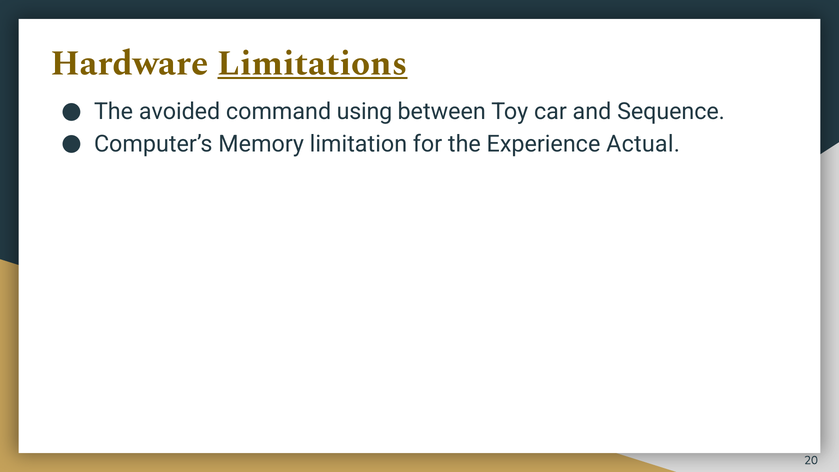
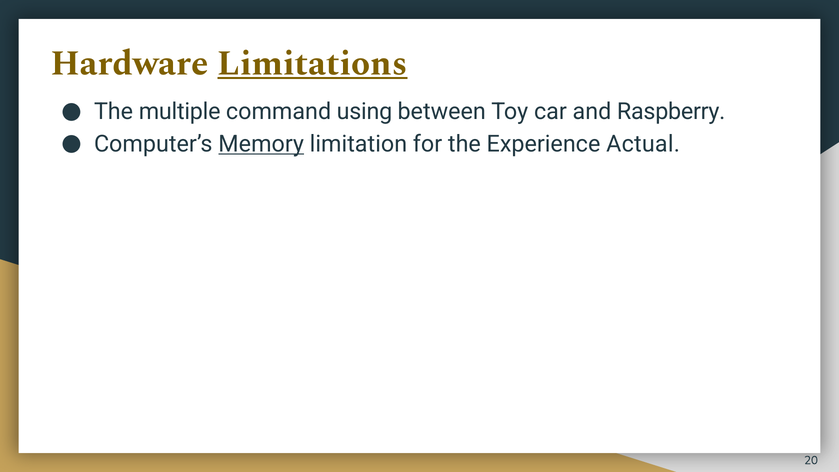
avoided: avoided -> multiple (180, 112)
Sequence: Sequence -> Raspberry (671, 112)
Memory underline: none -> present (261, 144)
